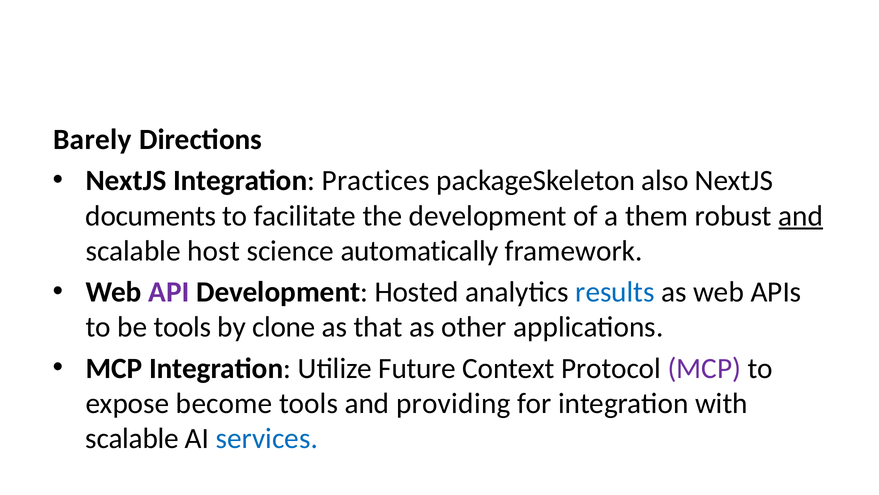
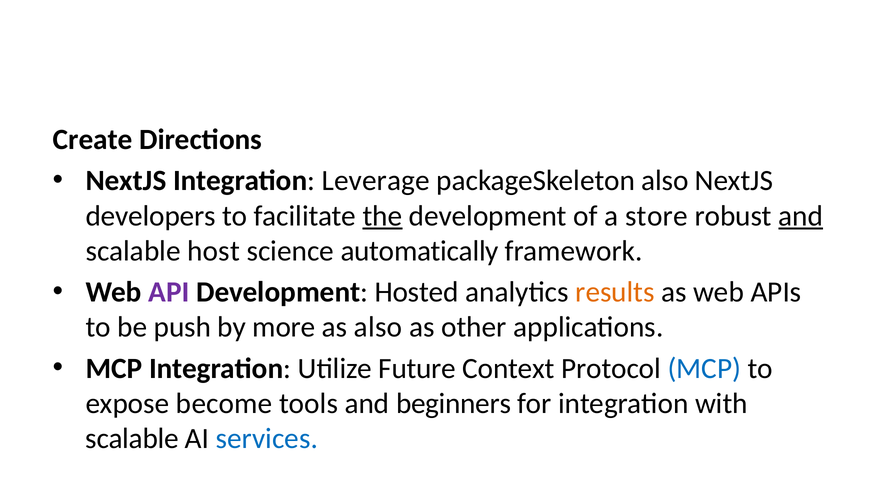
Barely: Barely -> Create (93, 139)
Integration Practices: Practices -> Leverage (376, 180)
documents: documents -> developers (151, 216)
the underline: none -> present (383, 216)
them: them -> store (657, 216)
results colour: blue -> orange (615, 292)
be tools: tools -> push (182, 327)
clone: clone -> more (284, 327)
as that: that -> also (378, 327)
MCP colour: purple -> blue (704, 368)
providing: providing -> beginners (454, 403)
